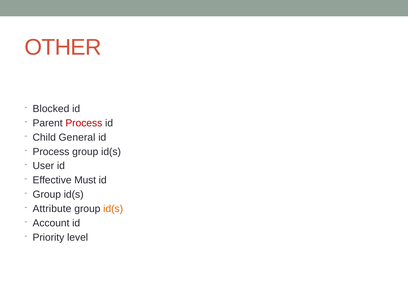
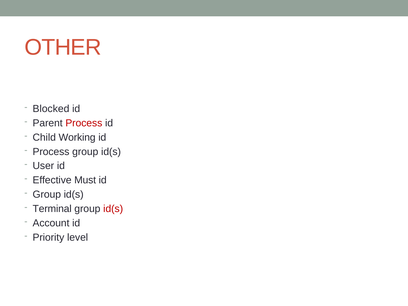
General: General -> Working (77, 137)
Attribute: Attribute -> Terminal (52, 209)
id(s colour: orange -> red (113, 209)
